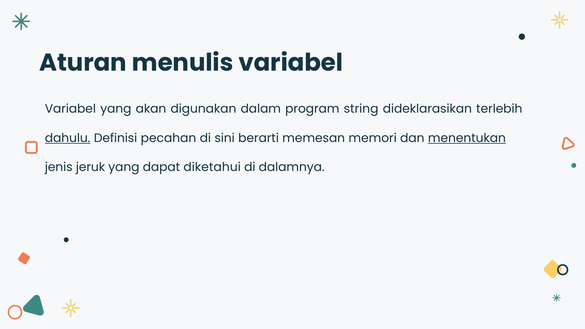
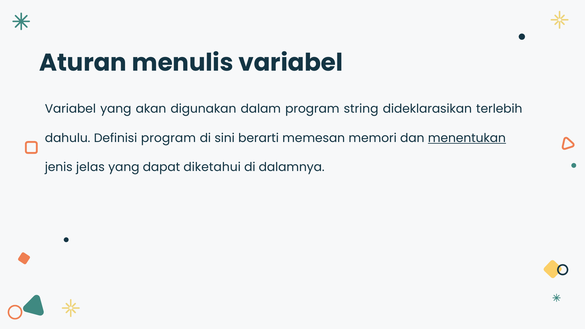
dahulu underline: present -> none (68, 138)
Definisi pecahan: pecahan -> program (168, 138)
jeruk: jeruk -> jelas (90, 167)
